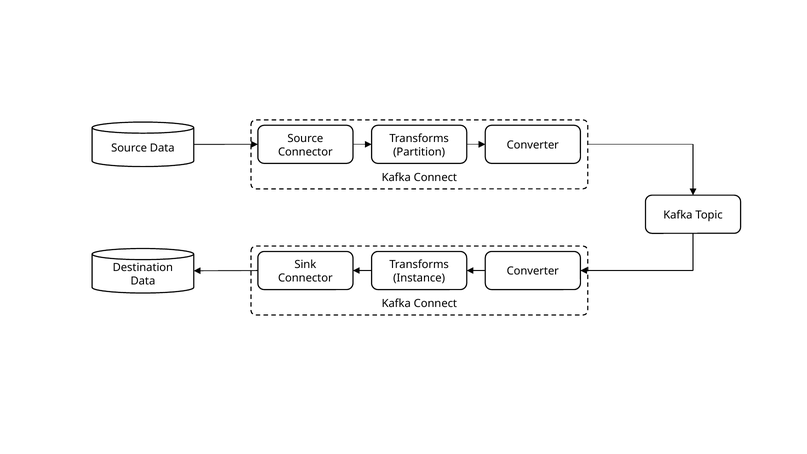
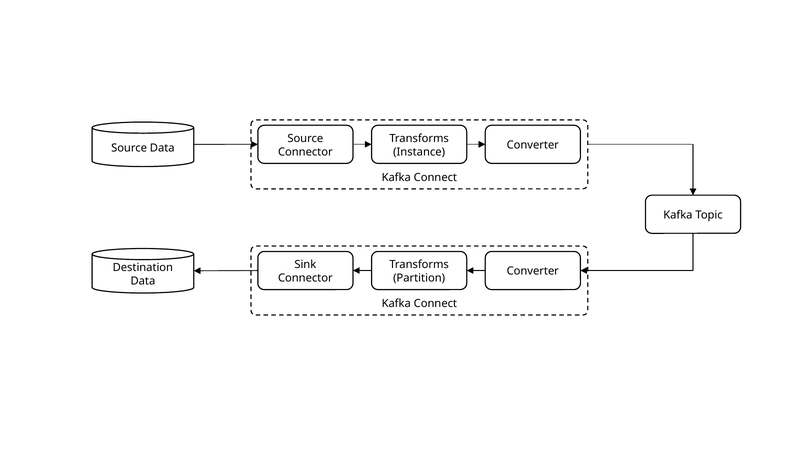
Partition: Partition -> Instance (419, 152)
Instance: Instance -> Partition (419, 278)
